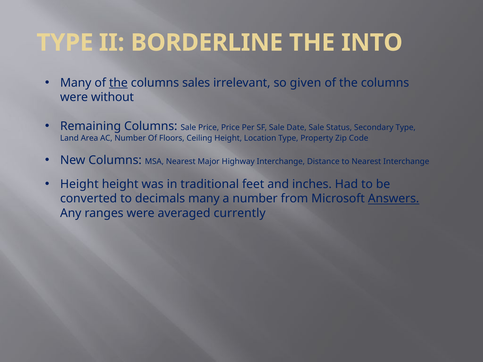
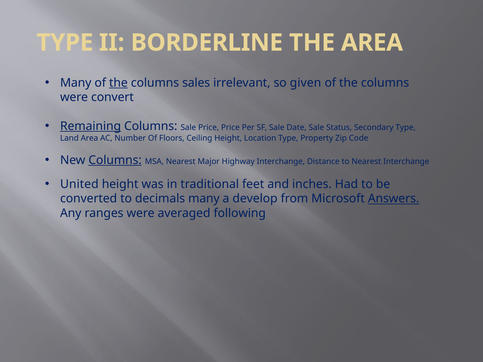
THE INTO: INTO -> AREA (372, 43)
without: without -> convert (112, 97)
Remaining underline: none -> present (91, 126)
Columns underline: none -> present (115, 160)
Height: Height -> United (79, 184)
a number: number -> develop (255, 199)
currently: currently -> following (240, 213)
